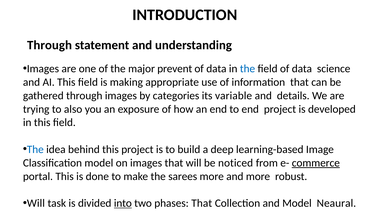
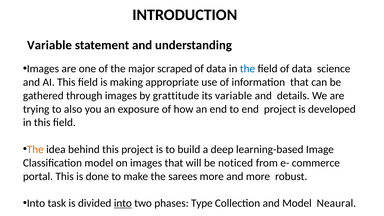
Through: Through -> Variable (50, 45)
prevent: prevent -> scraped (175, 69)
categories: categories -> grattitude (176, 96)
The colour: blue -> orange (35, 149)
commerce underline: present -> none (316, 163)
Will: Will -> Into (36, 203)
phases That: That -> Type (202, 203)
